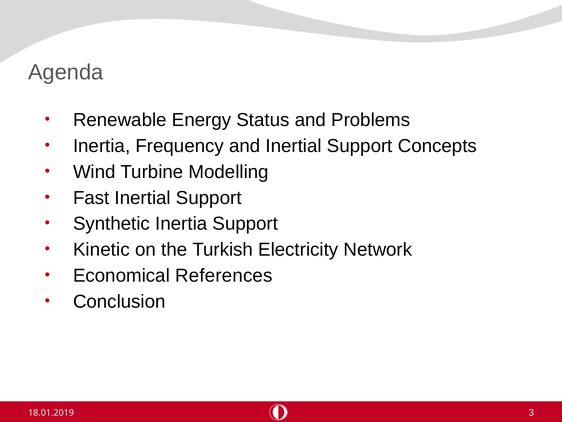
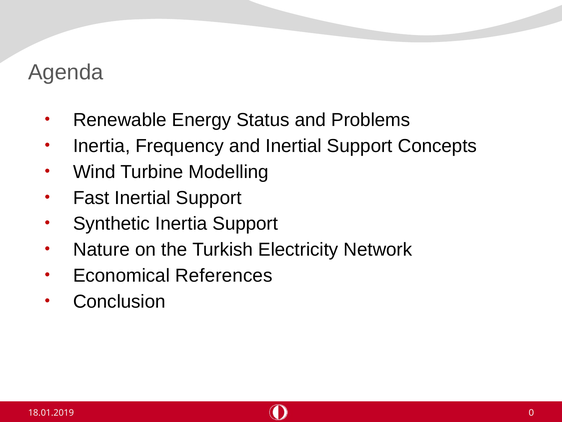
Kinetic: Kinetic -> Nature (101, 249)
3: 3 -> 0 (531, 412)
